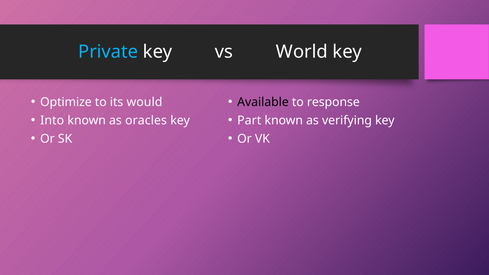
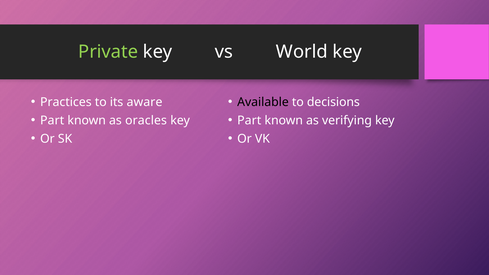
Private colour: light blue -> light green (108, 52)
Optimize: Optimize -> Practices (66, 102)
would: would -> aware (145, 102)
response: response -> decisions (333, 102)
Into: Into -> Part (52, 120)
